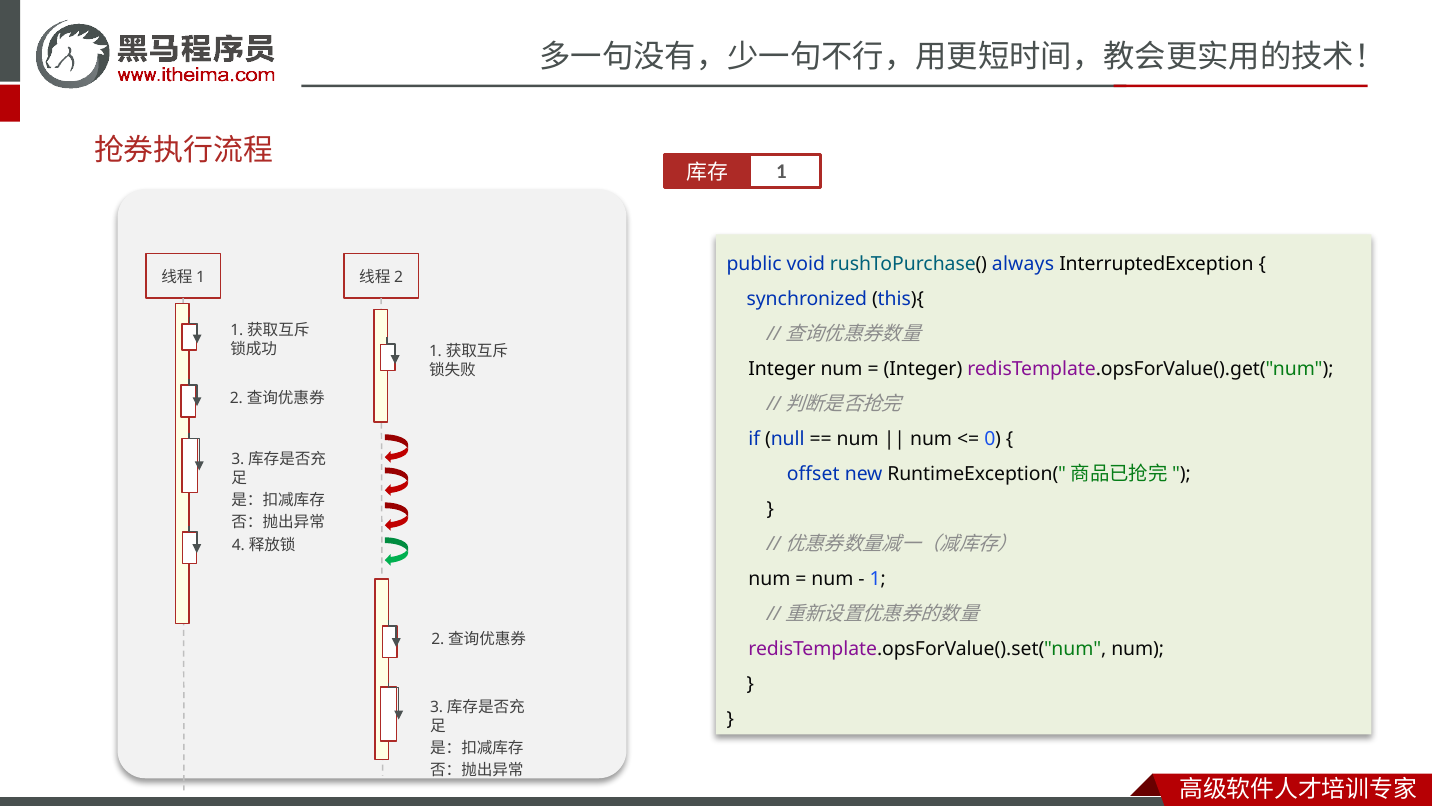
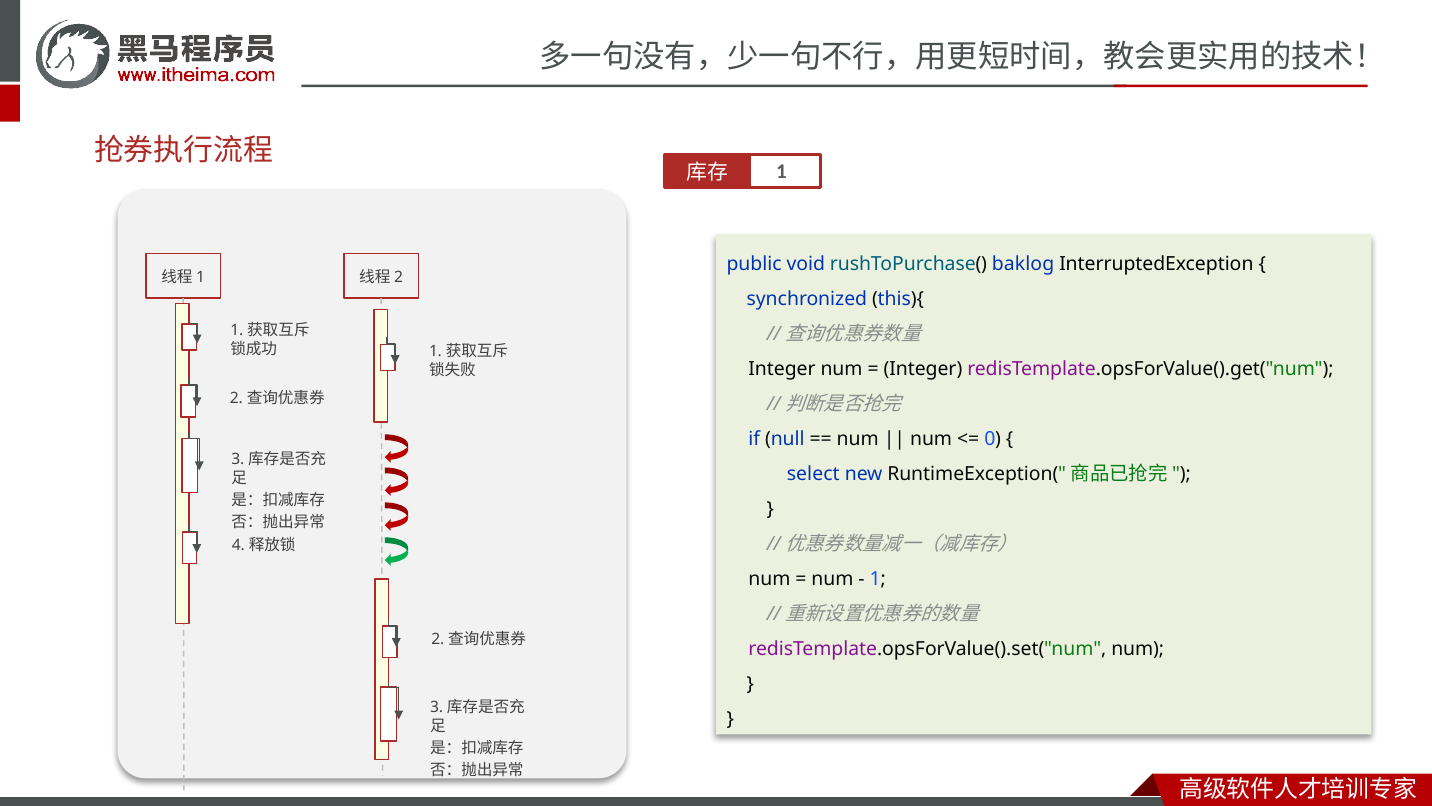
always: always -> baklog (1023, 264)
offset: offset -> select (813, 474)
